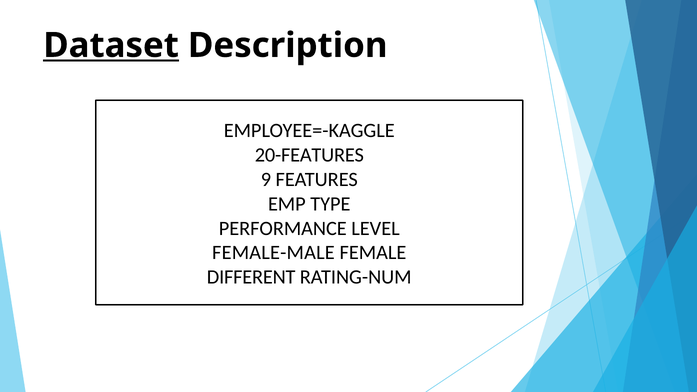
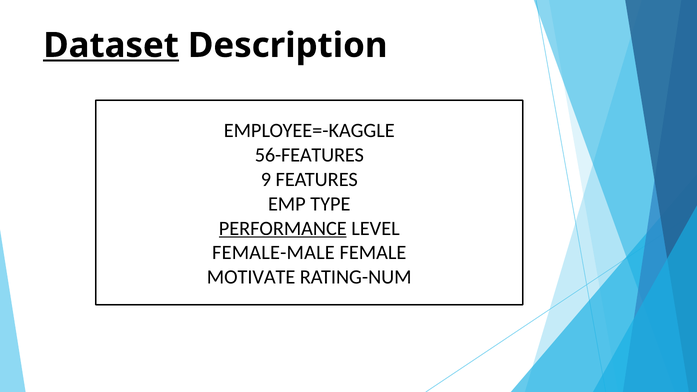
20-FEATURES: 20-FEATURES -> 56-FEATURES (309, 155)
PERFORMANCE underline: none -> present (283, 228)
DIFFERENT: DIFFERENT -> MOTIVATE (251, 277)
